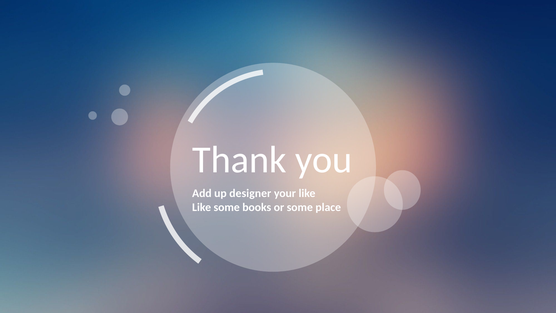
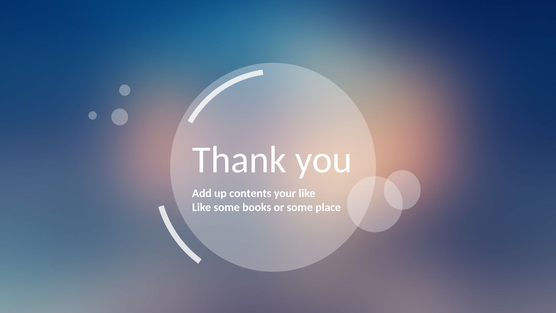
designer: designer -> contents (250, 193)
